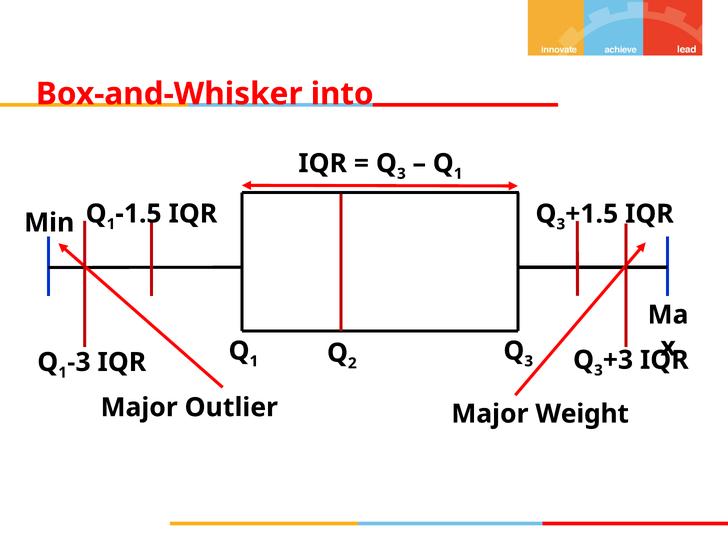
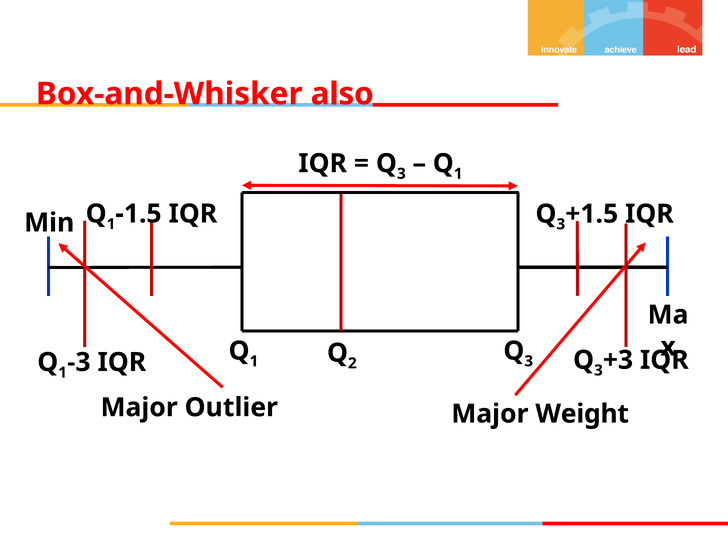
into: into -> also (342, 94)
